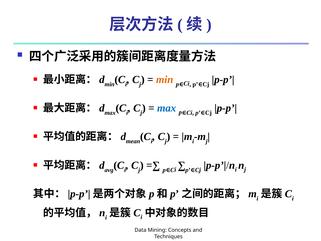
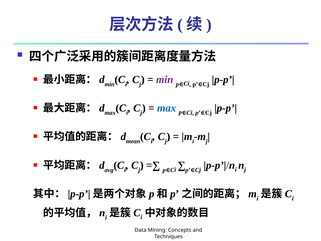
min colour: orange -> purple (165, 79)
